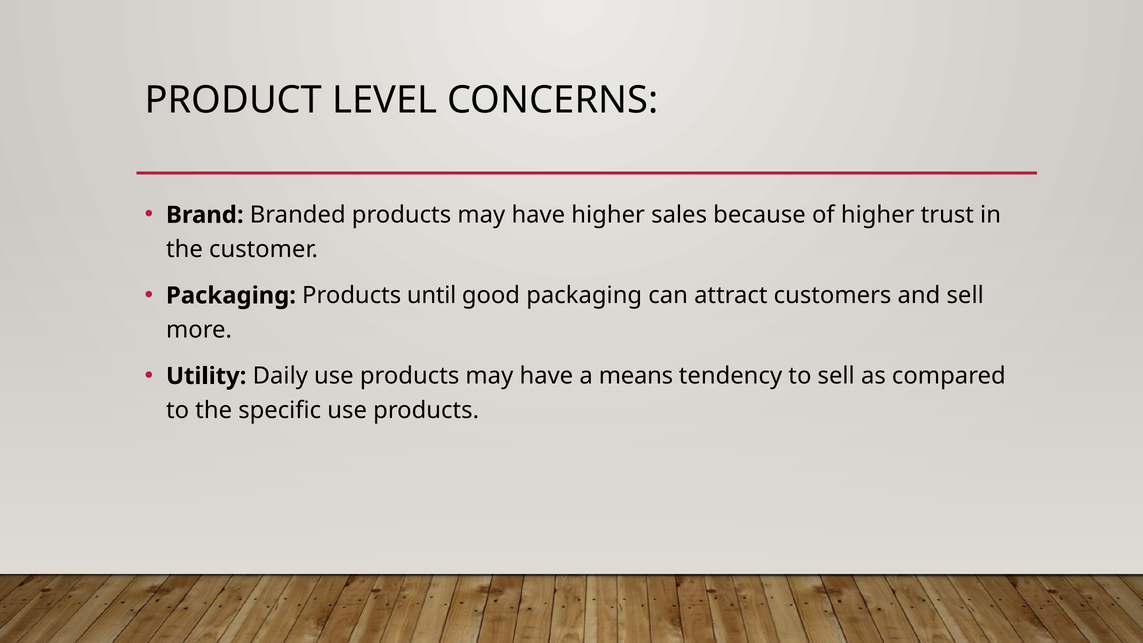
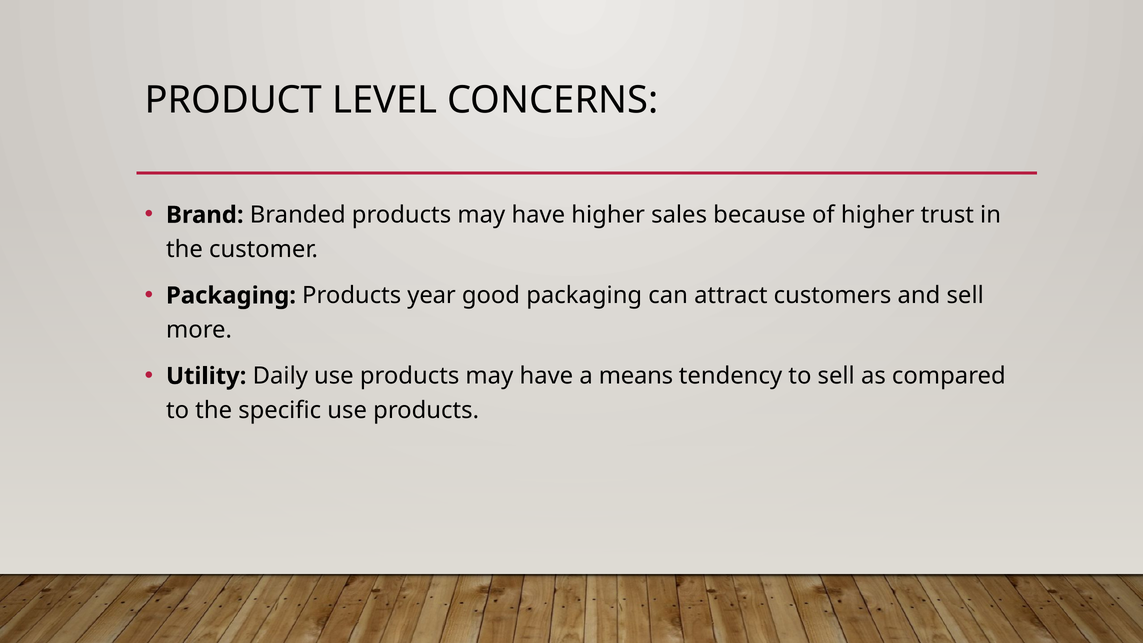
until: until -> year (432, 296)
